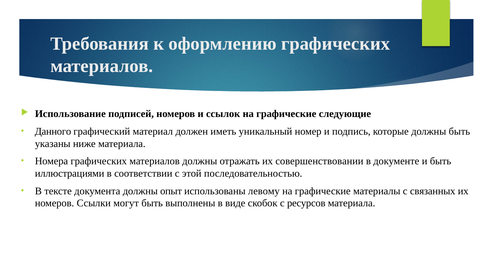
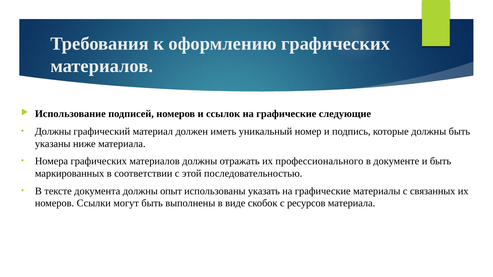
Данного: Данного -> Должны (53, 132)
совершенствовании: совершенствовании -> профессионального (319, 161)
иллюстрациями: иллюстрациями -> маркированных (70, 174)
левому: левому -> указать (264, 191)
